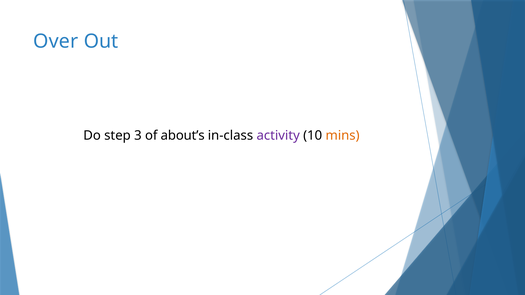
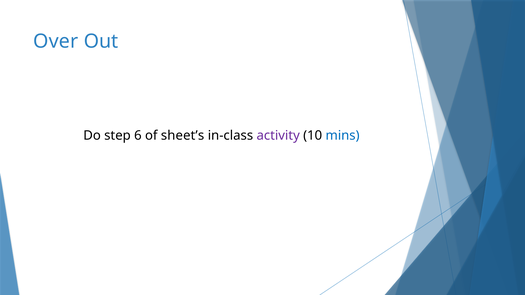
3: 3 -> 6 (138, 136)
about’s: about’s -> sheet’s (183, 136)
mins colour: orange -> blue (343, 136)
